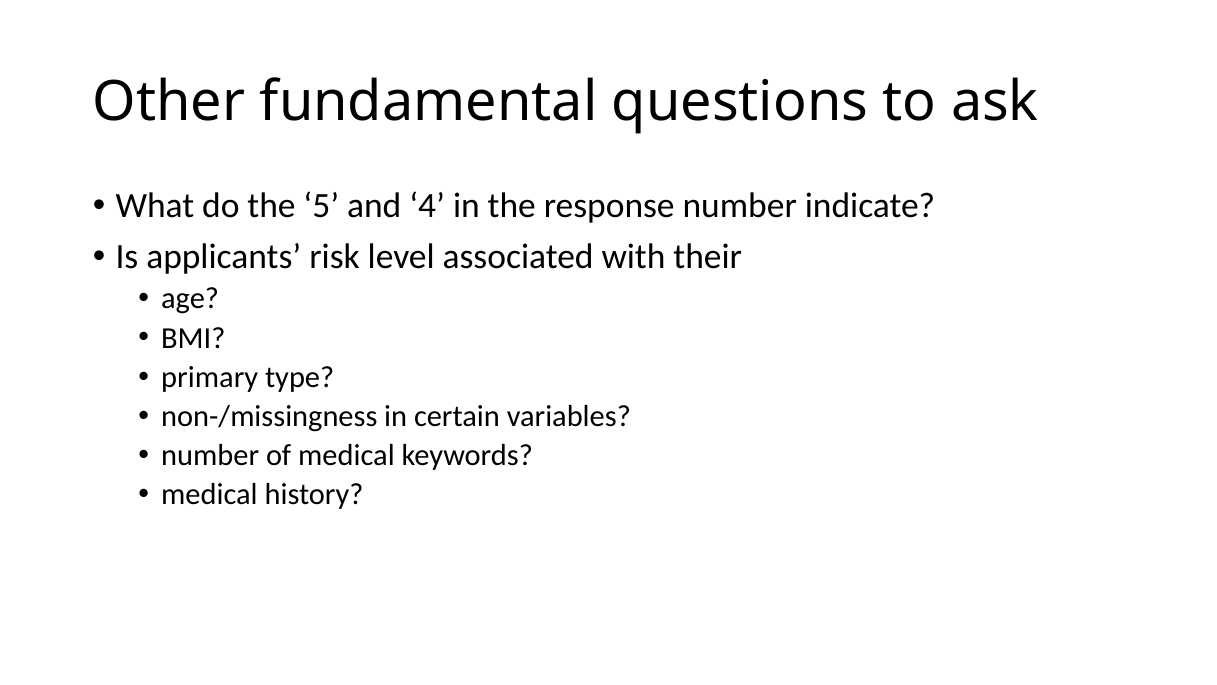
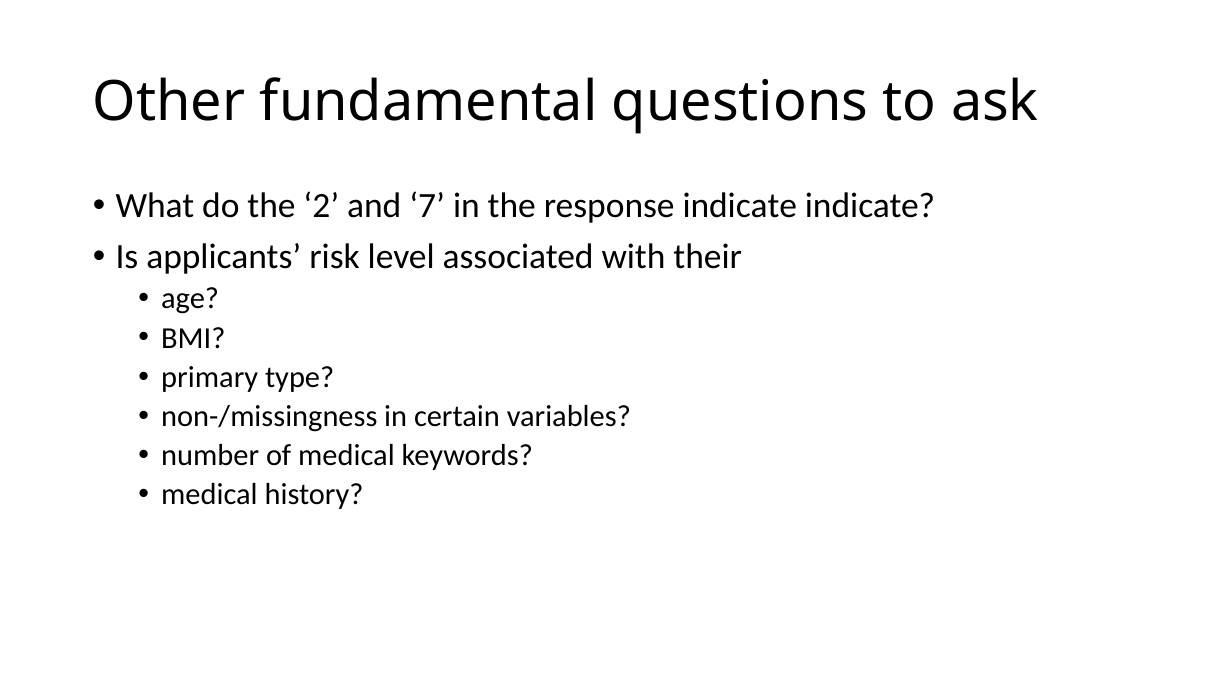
5: 5 -> 2 (321, 206)
4: 4 -> 7 (427, 206)
response number: number -> indicate (740, 206)
